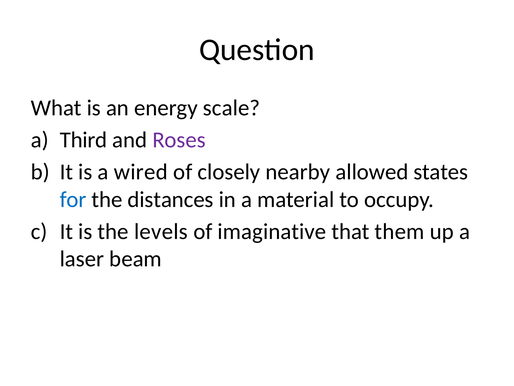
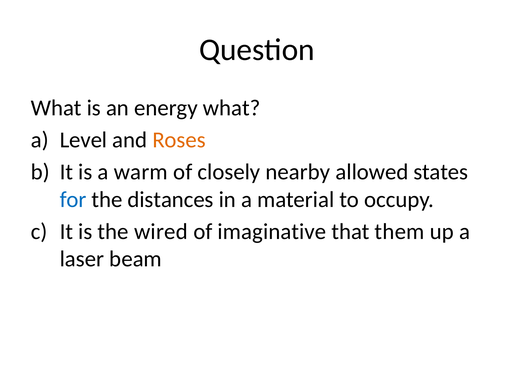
energy scale: scale -> what (232, 108)
Third: Third -> Level (83, 140)
Roses colour: purple -> orange (179, 140)
wired: wired -> warm (141, 172)
levels: levels -> wired (161, 231)
